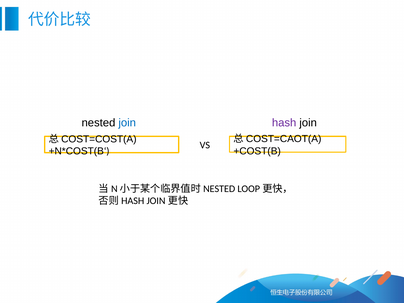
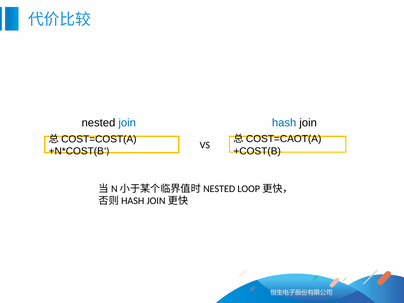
hash colour: purple -> blue (284, 123)
